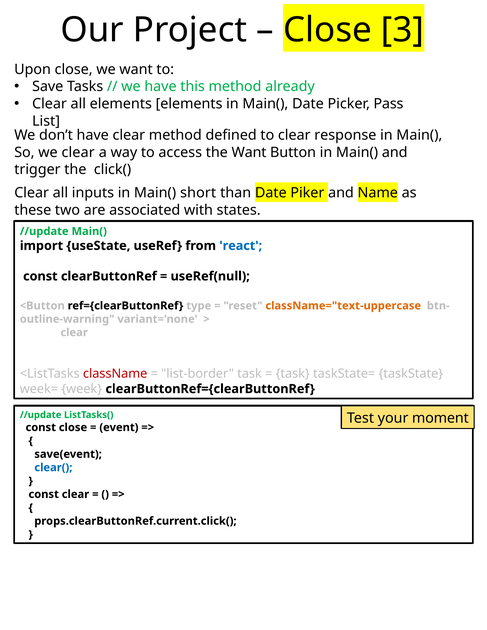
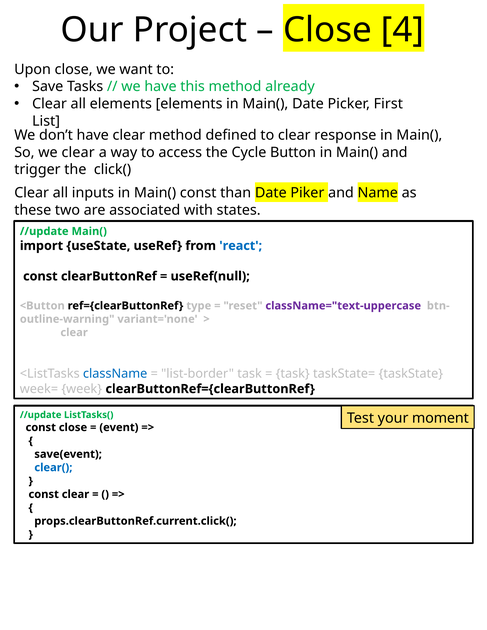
3: 3 -> 4 (403, 30)
Pass: Pass -> First (388, 104)
the Want: Want -> Cycle (249, 152)
Main( short: short -> const (198, 193)
className="text-uppercase colour: orange -> purple (343, 306)
className colour: red -> blue (115, 374)
